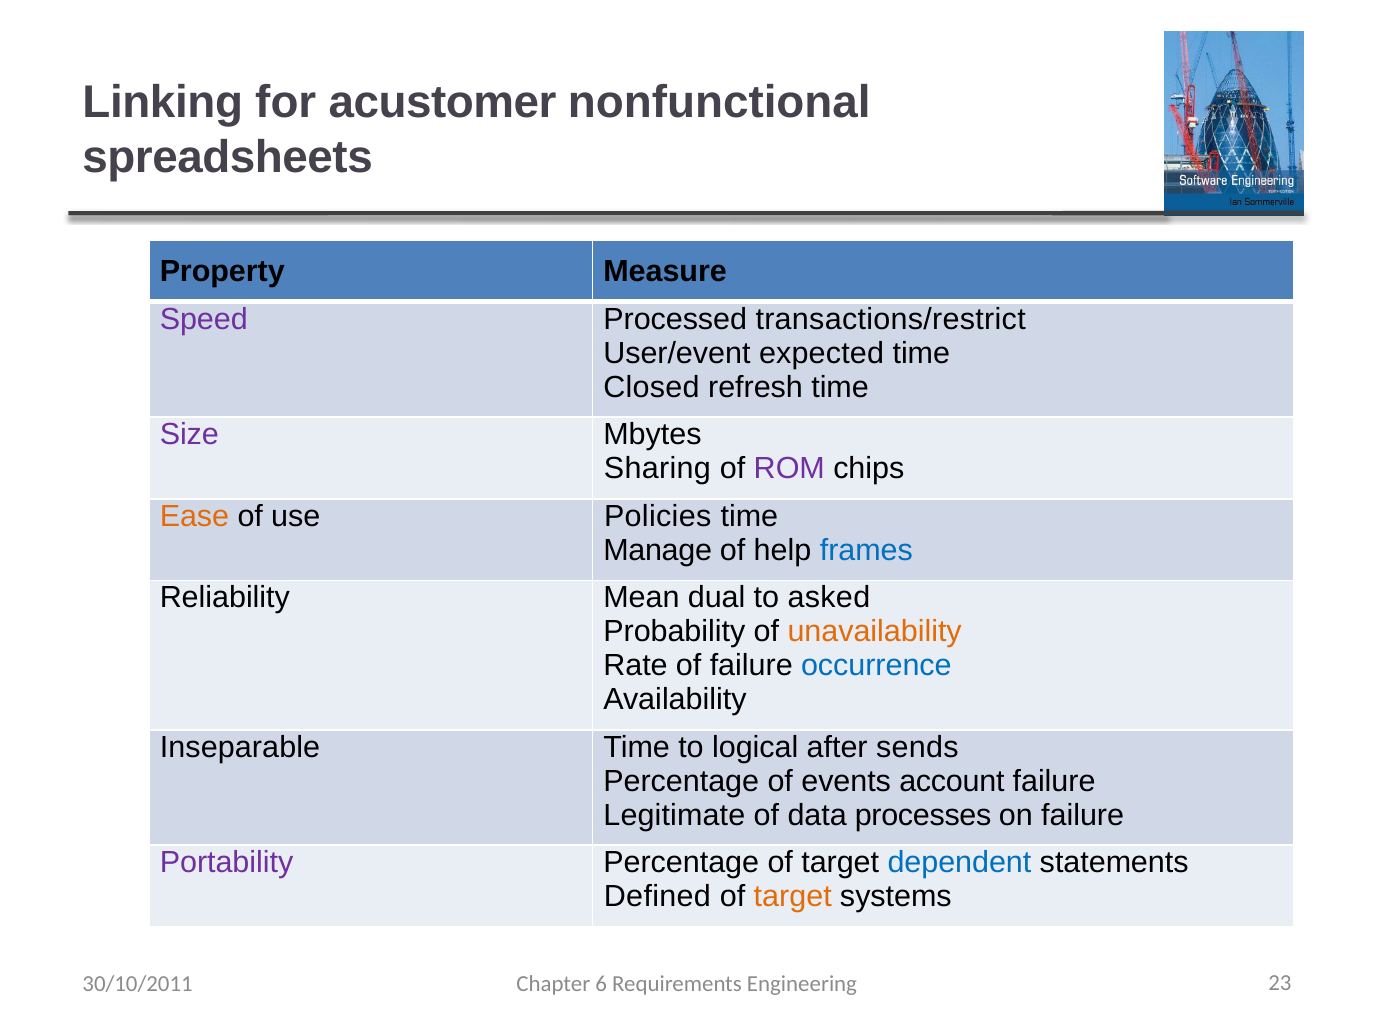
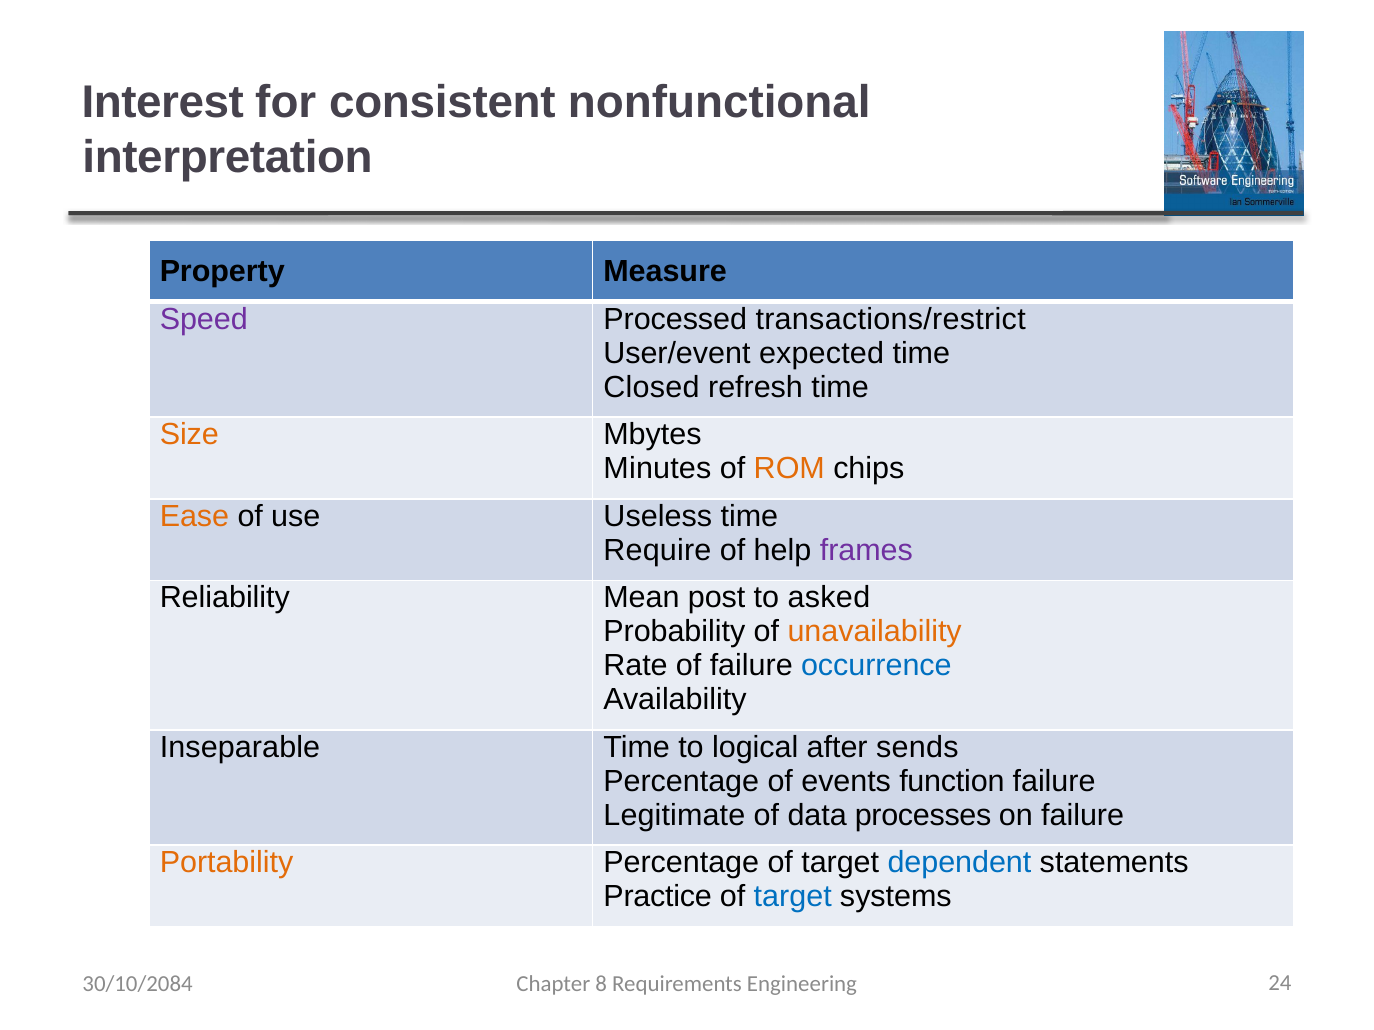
Linking: Linking -> Interest (163, 103)
acustomer: acustomer -> consistent (442, 103)
spreadsheets: spreadsheets -> interpretation (228, 158)
Size colour: purple -> orange (189, 435)
Sharing: Sharing -> Minutes (657, 469)
ROM colour: purple -> orange (789, 469)
Policies: Policies -> Useless (658, 516)
Manage: Manage -> Require (657, 550)
frames colour: blue -> purple (866, 550)
dual: dual -> post (717, 598)
account: account -> function (952, 781)
Portability colour: purple -> orange (227, 863)
Defined: Defined -> Practice (658, 897)
target colour: orange -> blue (793, 897)
30/10/2011: 30/10/2011 -> 30/10/2084 (138, 984)
6: 6 -> 8 (601, 984)
23: 23 -> 24 (1280, 984)
